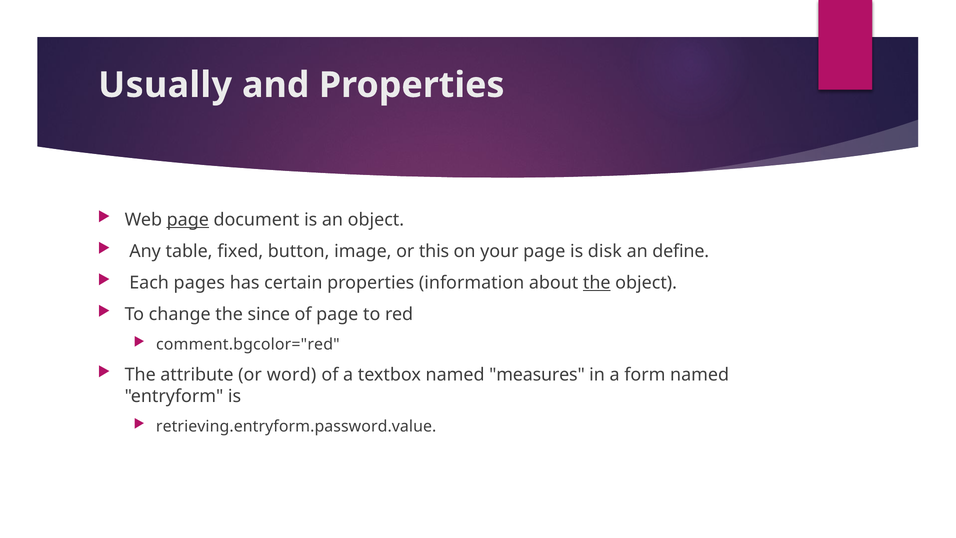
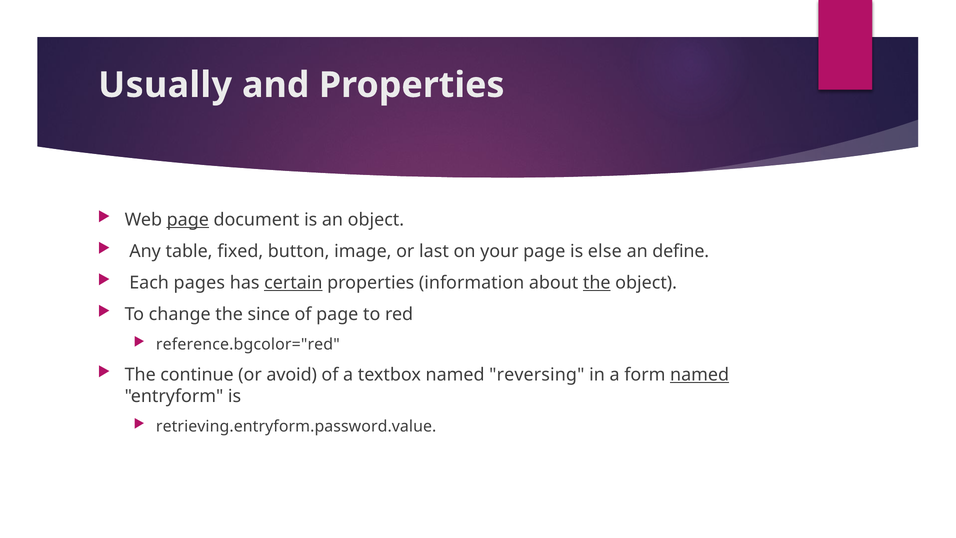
this: this -> last (434, 251)
disk: disk -> else (605, 251)
certain underline: none -> present (293, 283)
comment.bgcolor="red: comment.bgcolor="red -> reference.bgcolor="red (248, 344)
attribute: attribute -> continue (197, 375)
word: word -> avoid (292, 375)
measures: measures -> reversing (537, 375)
named underline: none -> present (700, 375)
